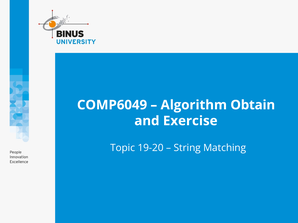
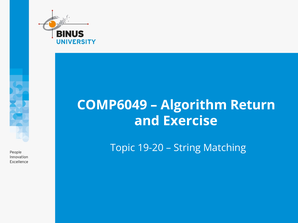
Obtain: Obtain -> Return (253, 105)
